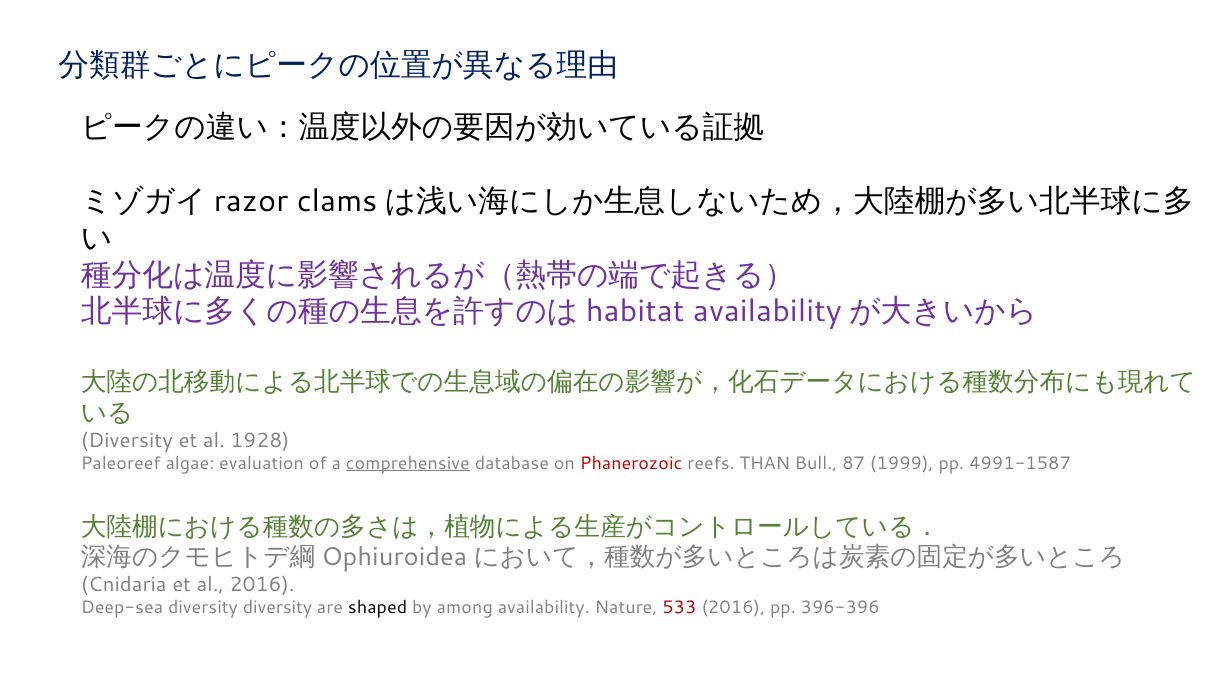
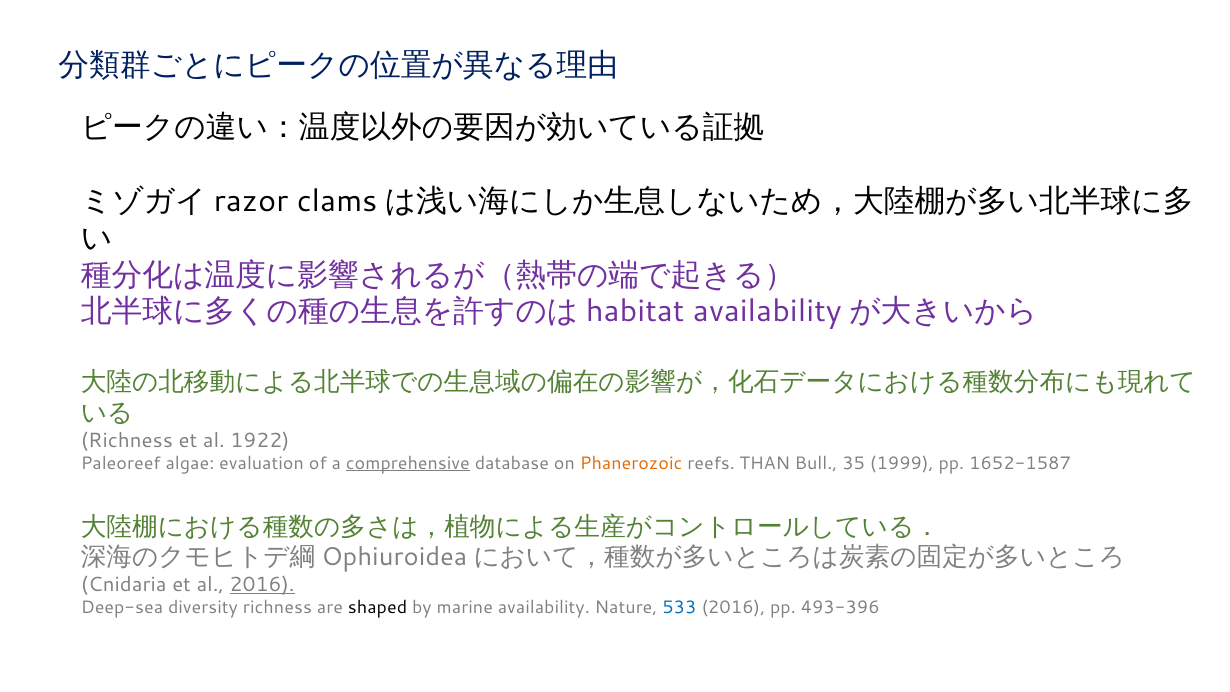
Diversity: Diversity -> Richness (127, 440)
1928: 1928 -> 1922 (260, 440)
Phanerozoic colour: red -> orange (631, 463)
87: 87 -> 35 (854, 463)
4991-1587: 4991-1587 -> 1652-1587 (1020, 463)
2016 underline: none -> present (262, 585)
diversity diversity: diversity -> richness (277, 608)
among: among -> marine (465, 608)
533 colour: red -> blue (679, 608)
396-396: 396-396 -> 493-396 (840, 608)
